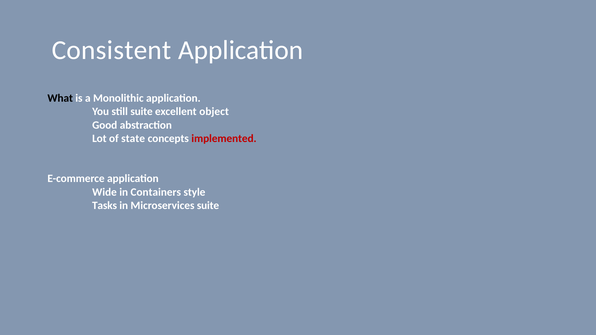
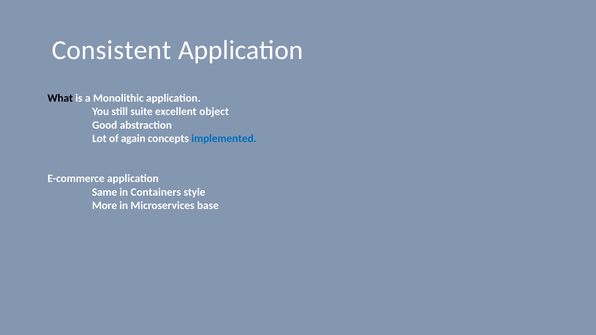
state: state -> again (133, 138)
implemented colour: red -> blue (224, 138)
Wide: Wide -> Same (105, 192)
Tasks: Tasks -> More (105, 206)
Microservices suite: suite -> base (208, 206)
